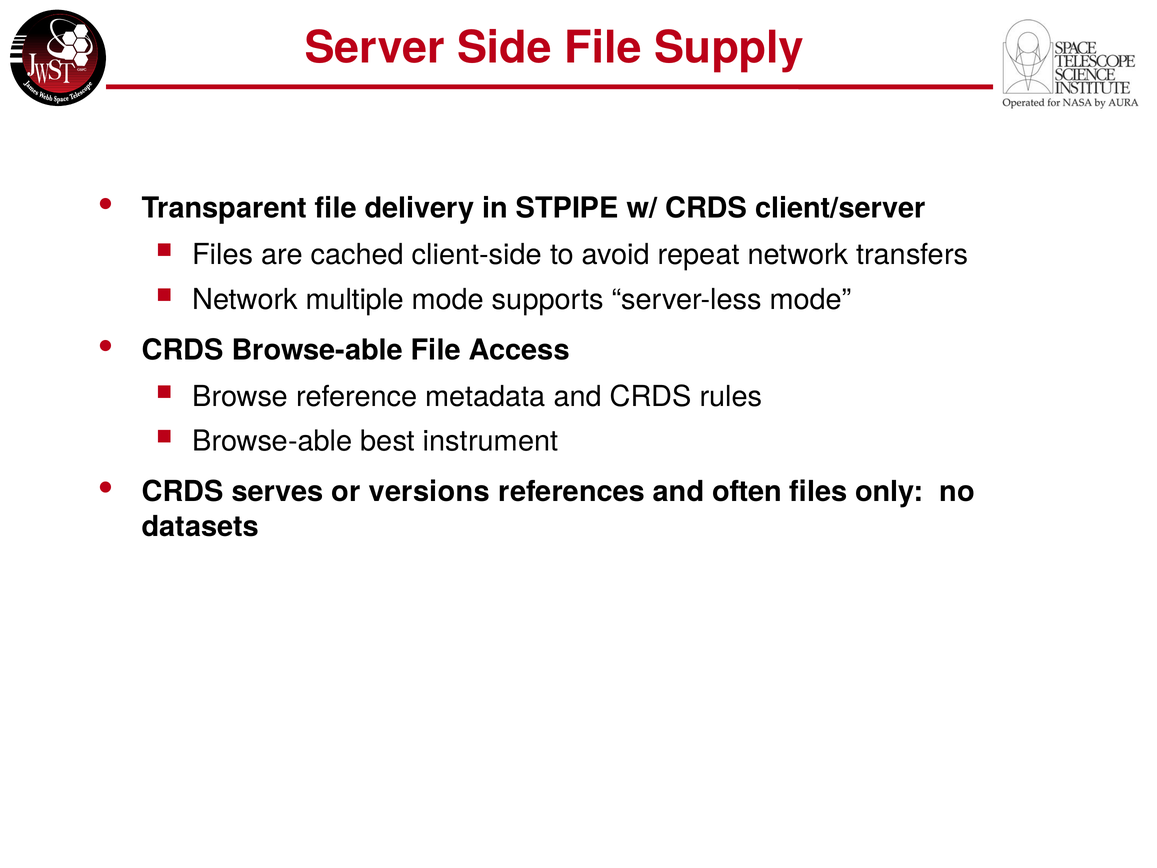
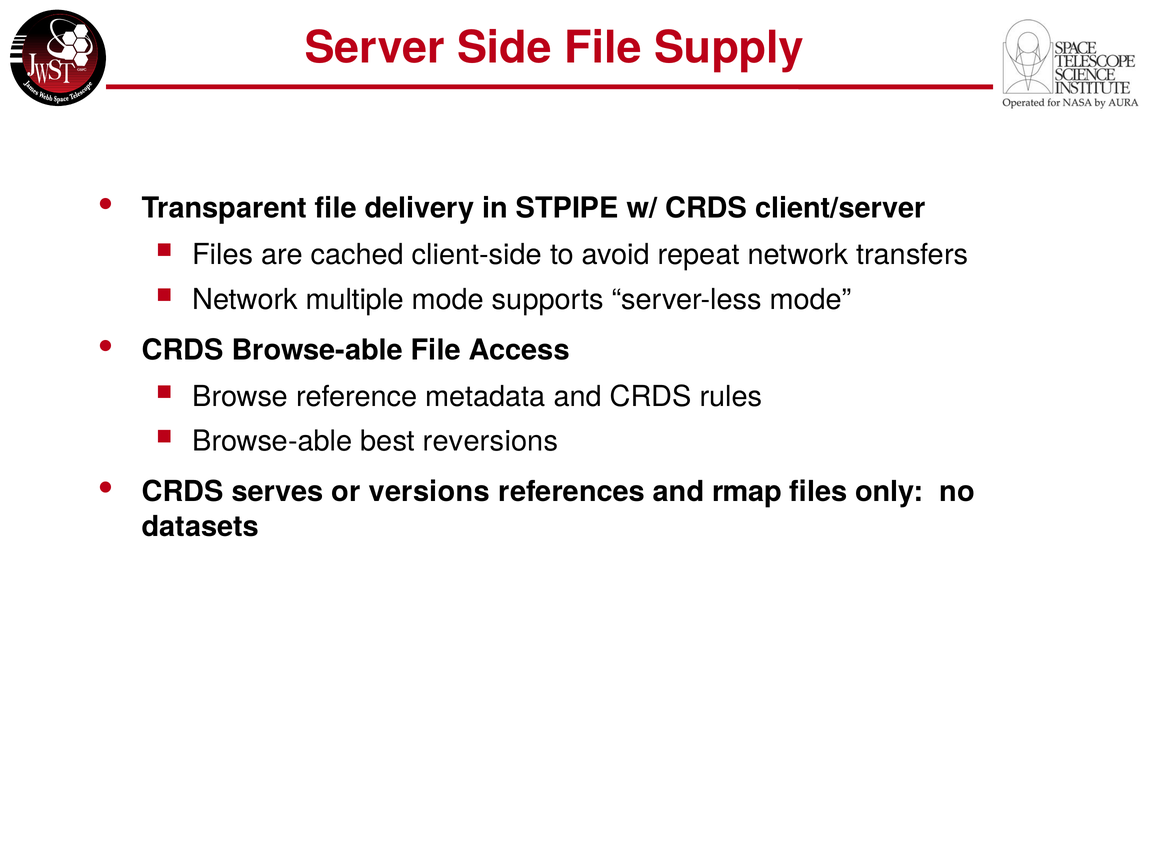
instrument: instrument -> reversions (491, 441)
often: often -> rmap (747, 492)
